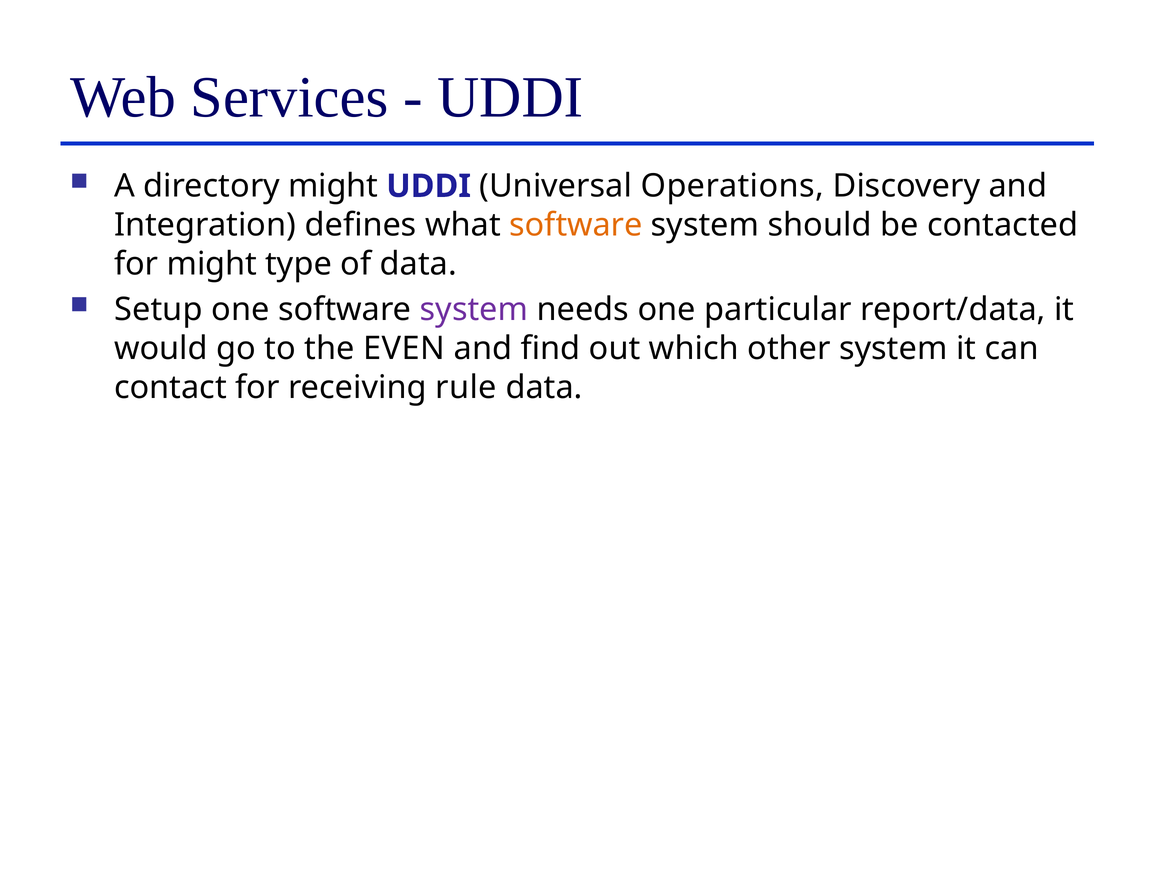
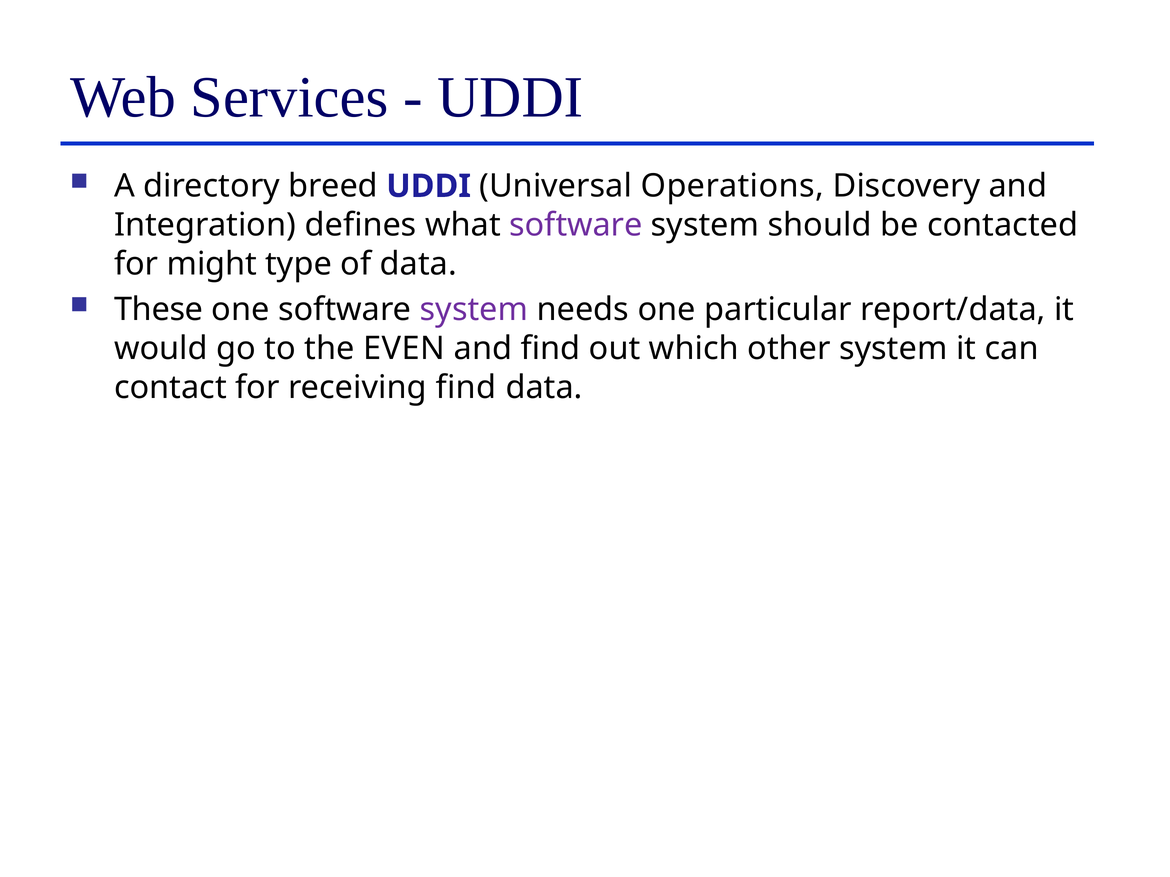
directory might: might -> breed (333, 186)
software colour: orange -> purple (576, 225)
Setup: Setup -> These (159, 310)
receiving rule: rule -> find (466, 388)
